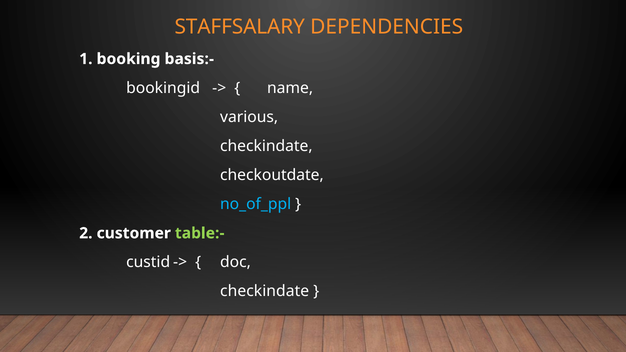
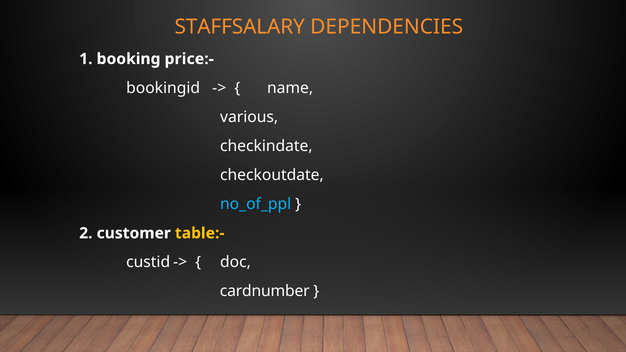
basis:-: basis:- -> price:- (189, 59)
table:- colour: light green -> yellow (200, 233)
checkindate: checkindate -> cardnumber (265, 291)
